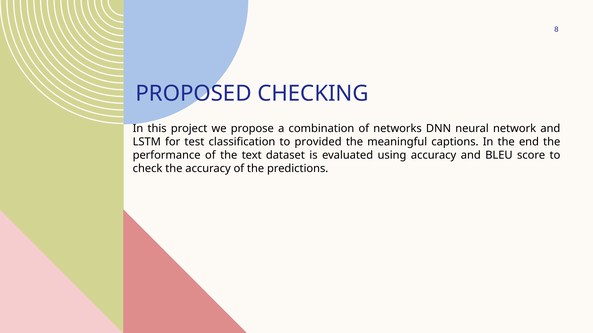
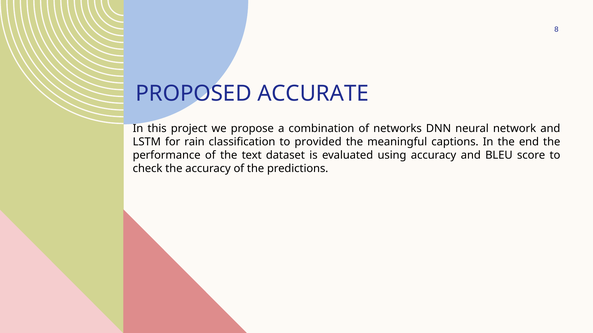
CHECKING: CHECKING -> ACCURATE (313, 94)
test: test -> rain (194, 142)
